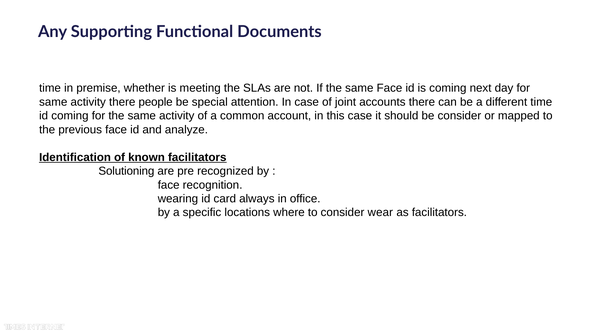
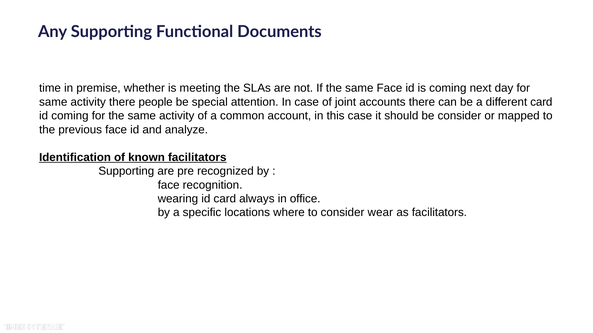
different time: time -> card (541, 102)
Solutioning: Solutioning -> Supporting (126, 171)
